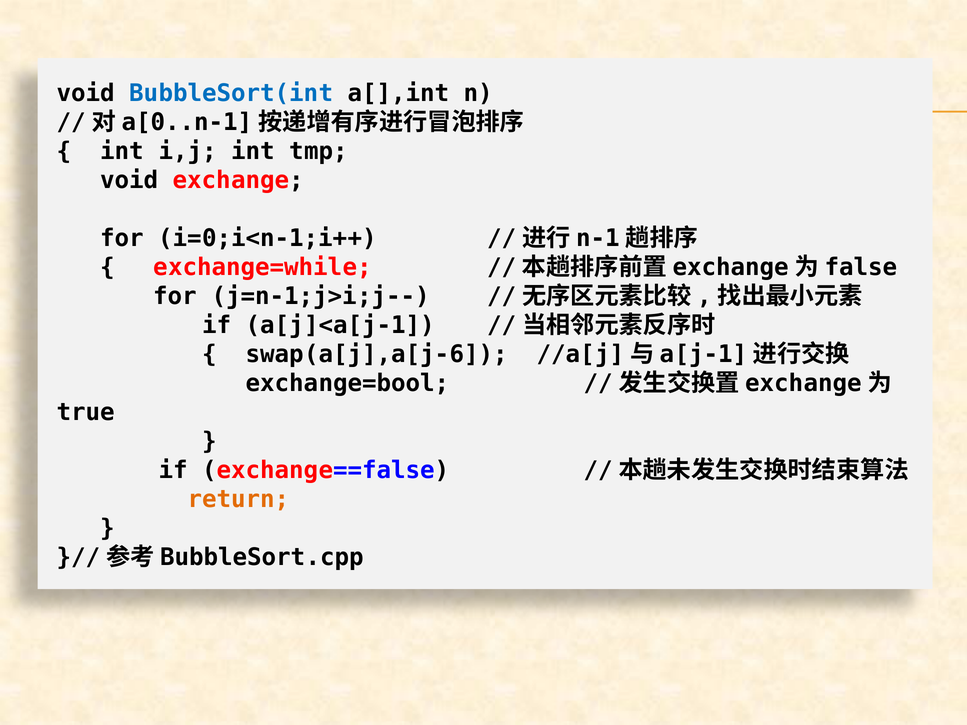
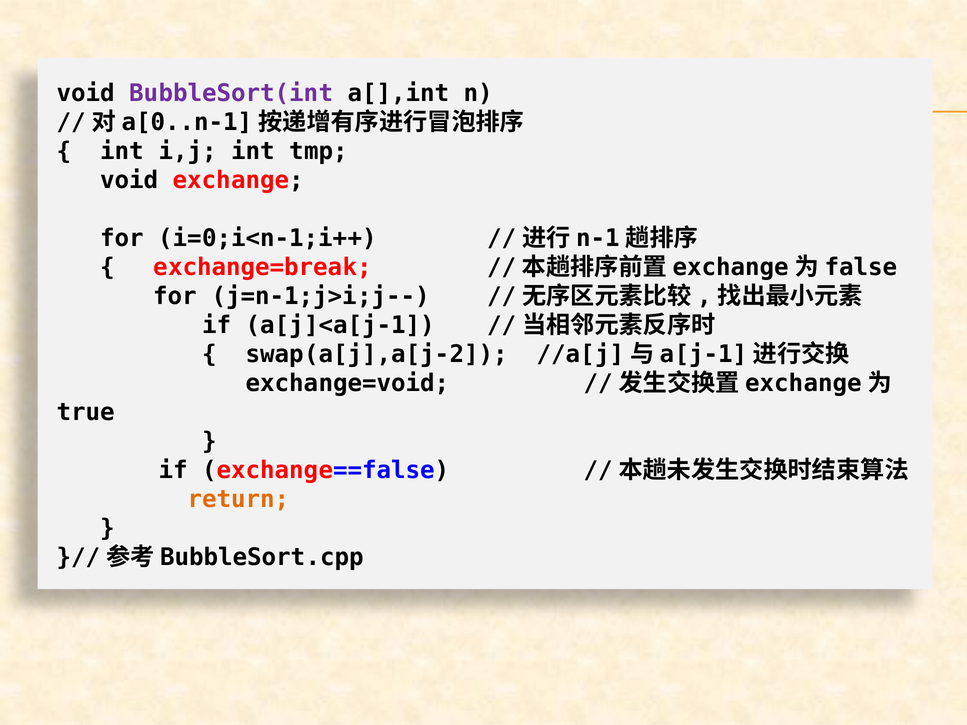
BubbleSort(int colour: blue -> purple (231, 93)
exchange=while: exchange=while -> exchange=break (263, 267)
swap(a[j],a[j-6: swap(a[j],a[j-6 -> swap(a[j],a[j-2 (377, 354)
exchange=bool: exchange=bool -> exchange=void (348, 383)
